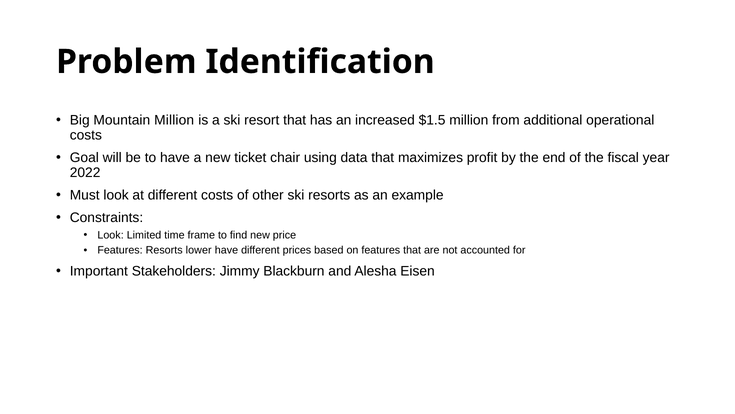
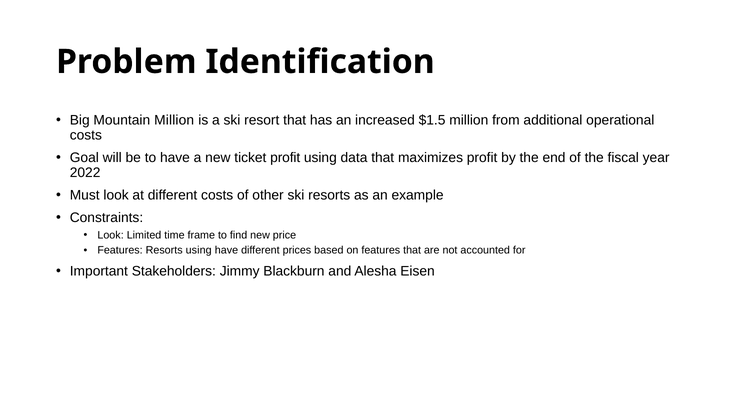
ticket chair: chair -> profit (285, 158)
Resorts lower: lower -> using (199, 250)
